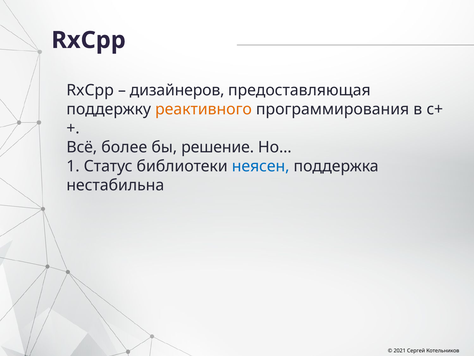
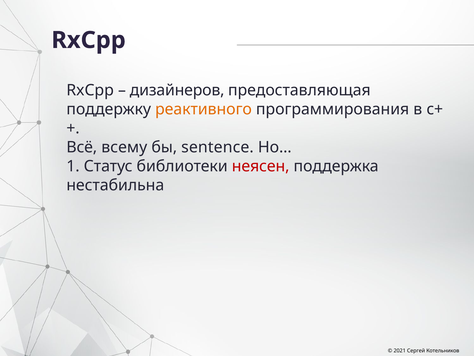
более: более -> всему (124, 147)
решение: решение -> sentence (217, 147)
неясен colour: blue -> red (261, 166)
